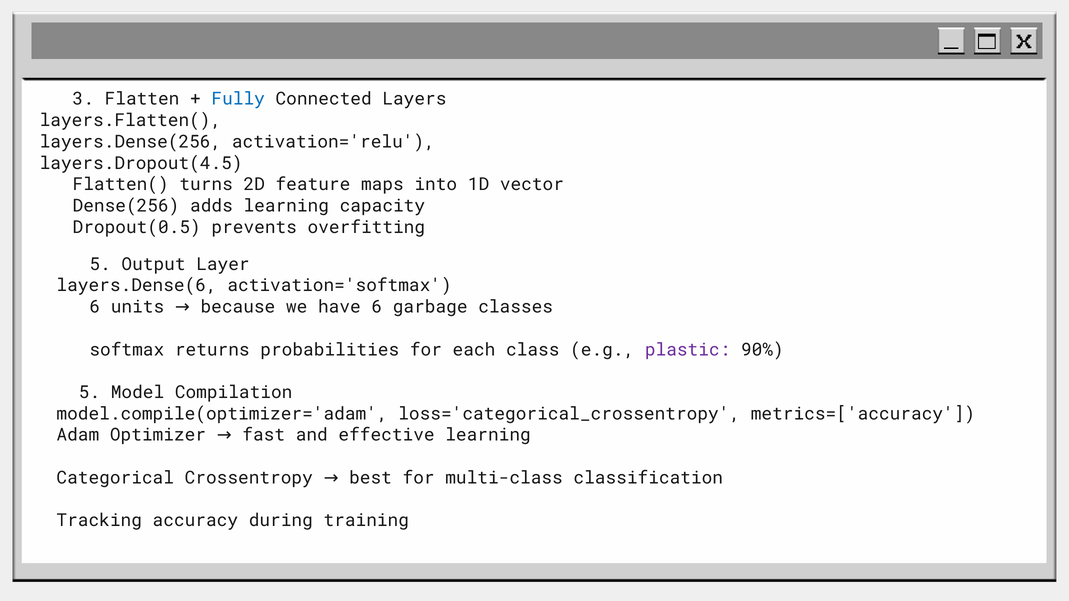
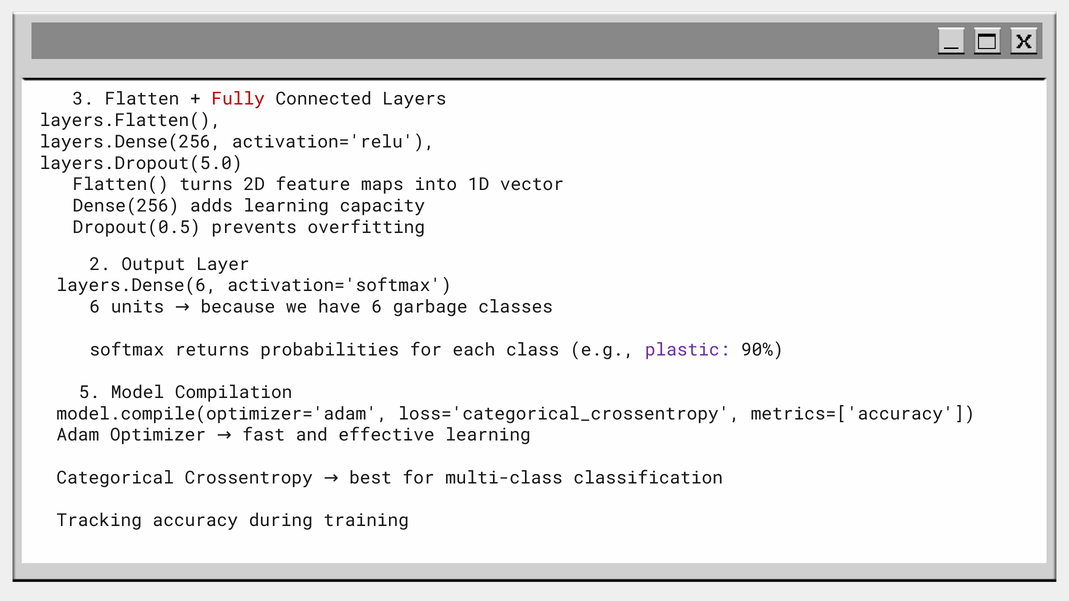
Fully colour: blue -> red (238, 99)
layers.Dropout(4.5: layers.Dropout(4.5 -> layers.Dropout(5.0 (141, 163)
5: 5 -> 2 (100, 264)
